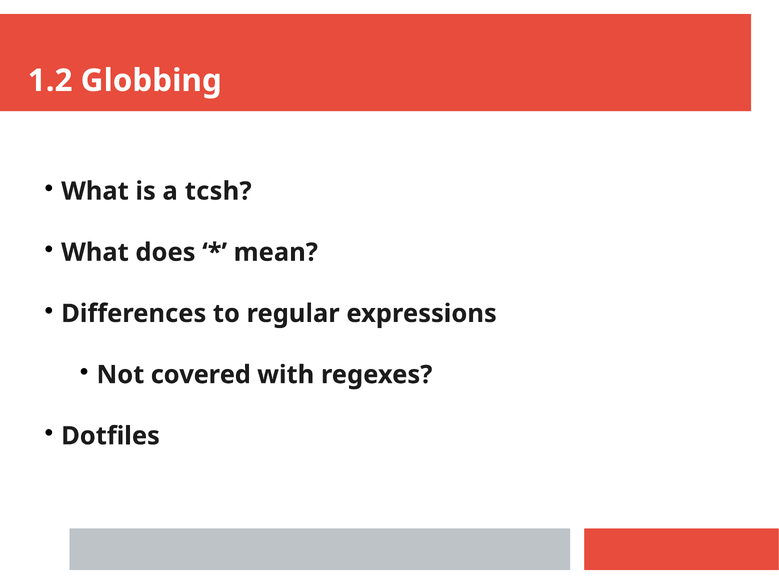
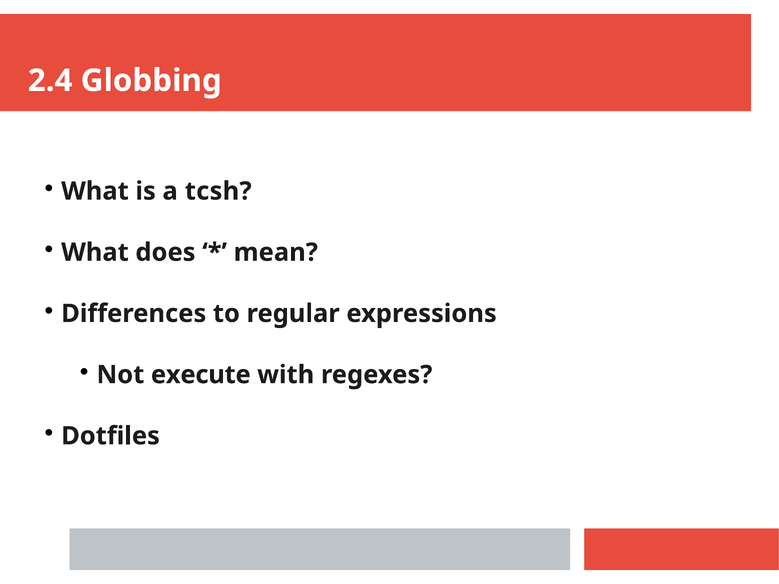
1.2: 1.2 -> 2.4 (50, 81)
covered: covered -> execute (201, 375)
